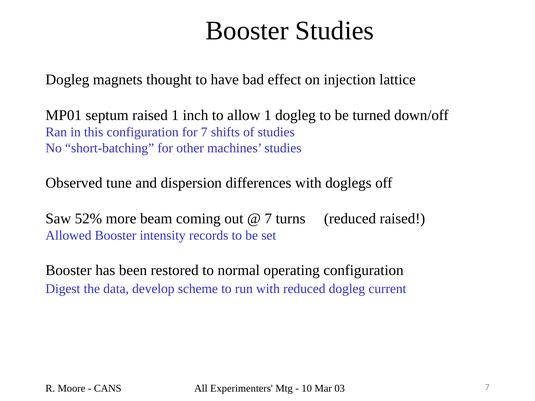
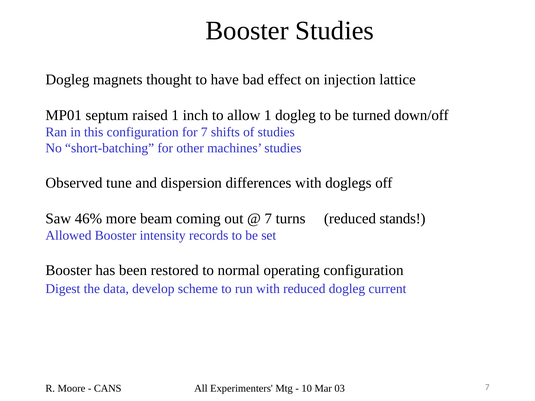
52%: 52% -> 46% (88, 219)
reduced raised: raised -> stands (403, 219)
